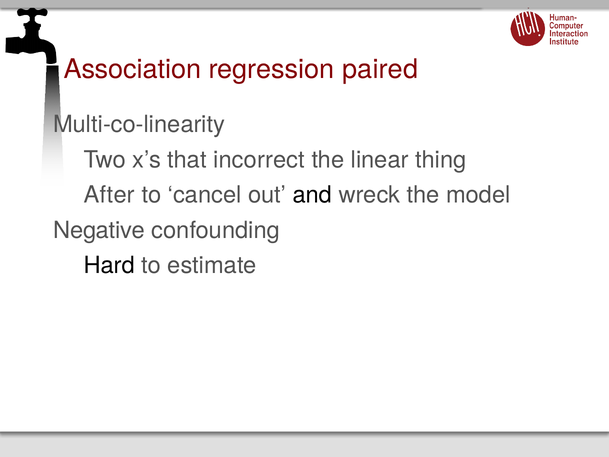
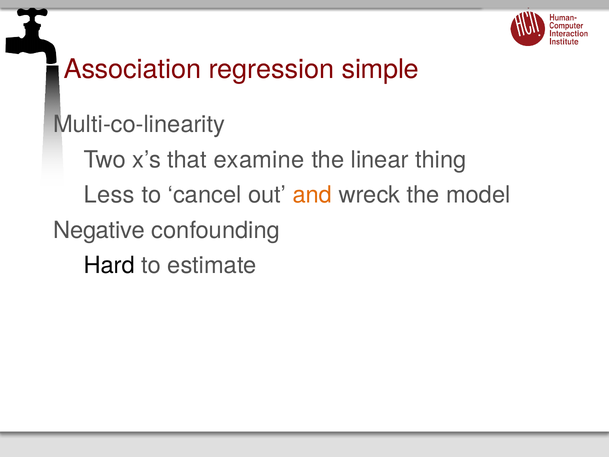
paired: paired -> simple (380, 69)
incorrect: incorrect -> examine (259, 160)
After: After -> Less (109, 195)
and colour: black -> orange (312, 195)
